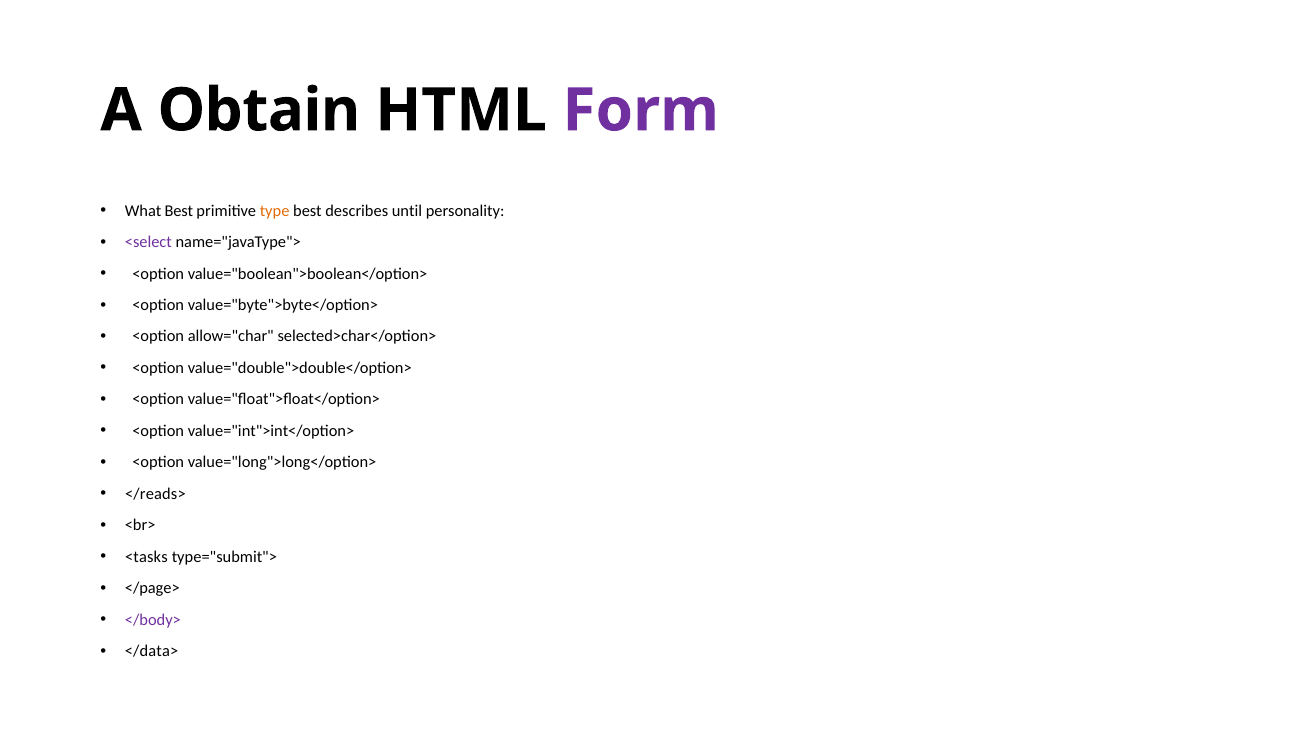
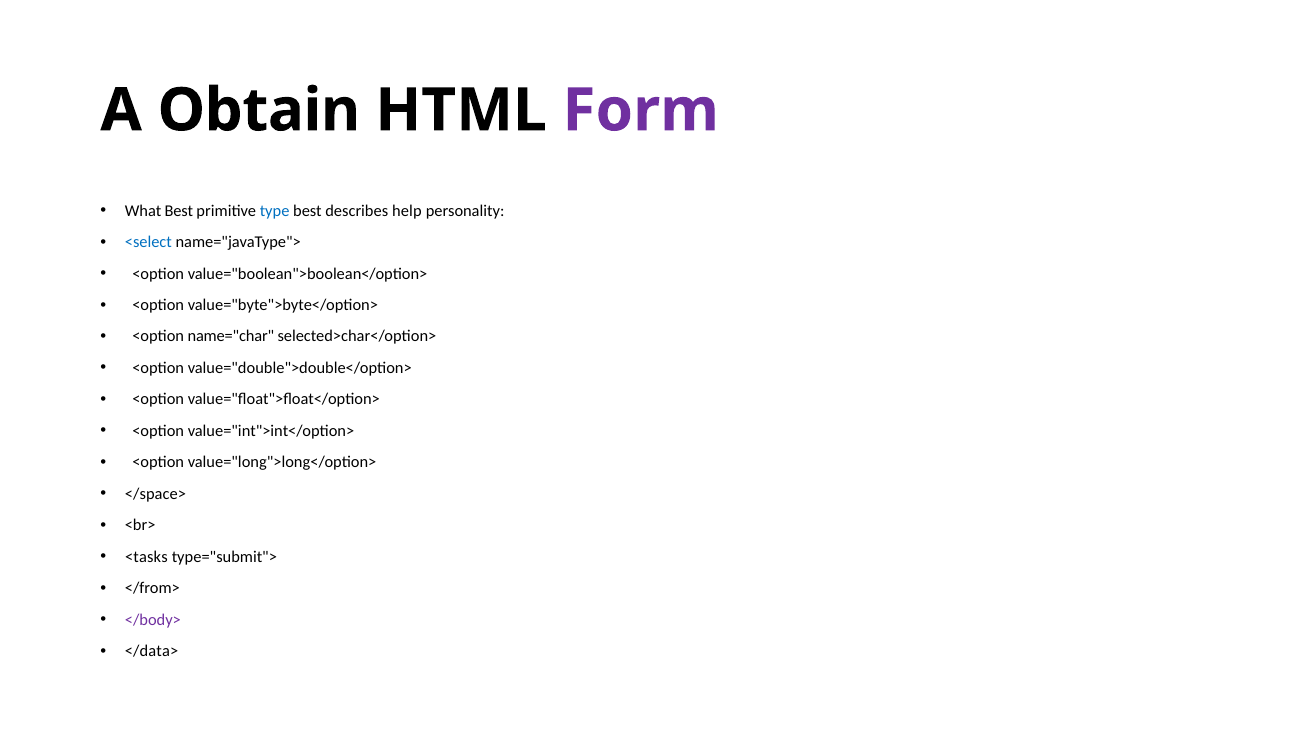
type colour: orange -> blue (275, 211)
until: until -> help (407, 211)
<select colour: purple -> blue (148, 242)
allow="char: allow="char -> name="char (231, 336)
</reads>: </reads> -> </space> (155, 494)
</page>: </page> -> </from> (152, 588)
